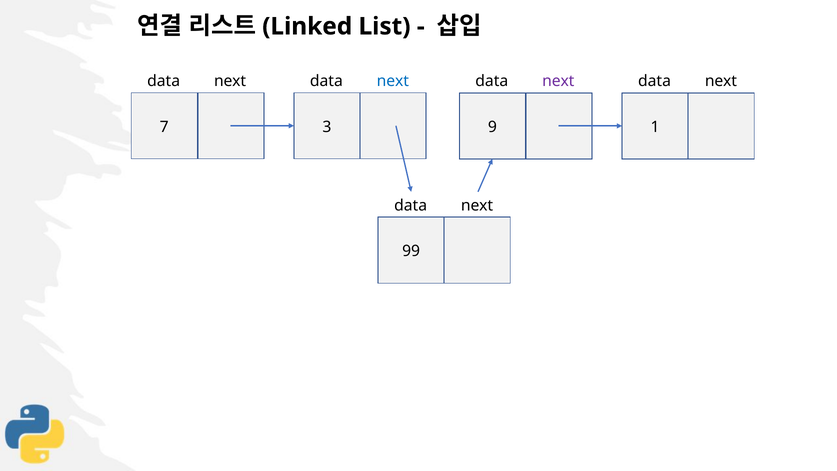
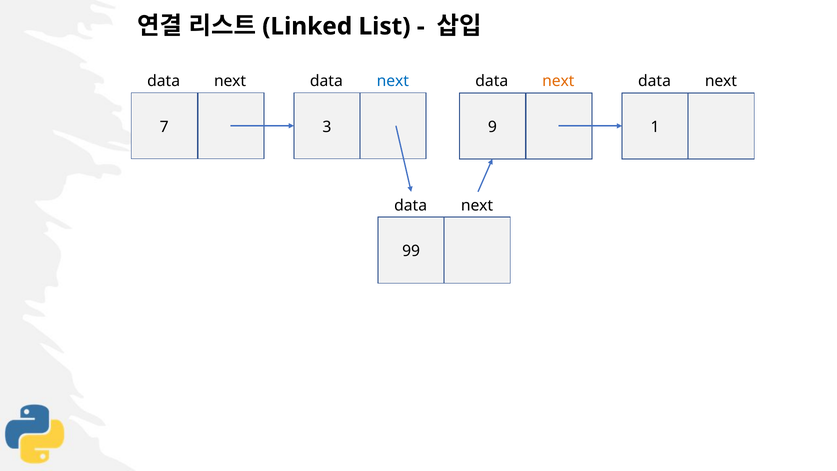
next colour: purple -> orange (558, 81)
